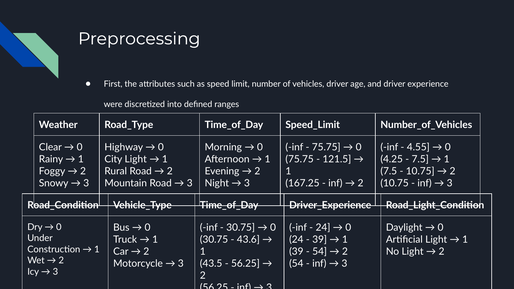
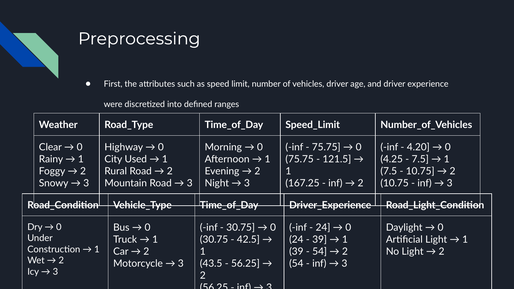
4.55: 4.55 -> 4.20 (418, 147)
City Light: Light -> Used (136, 159)
43.6: 43.6 -> 42.5 (248, 240)
